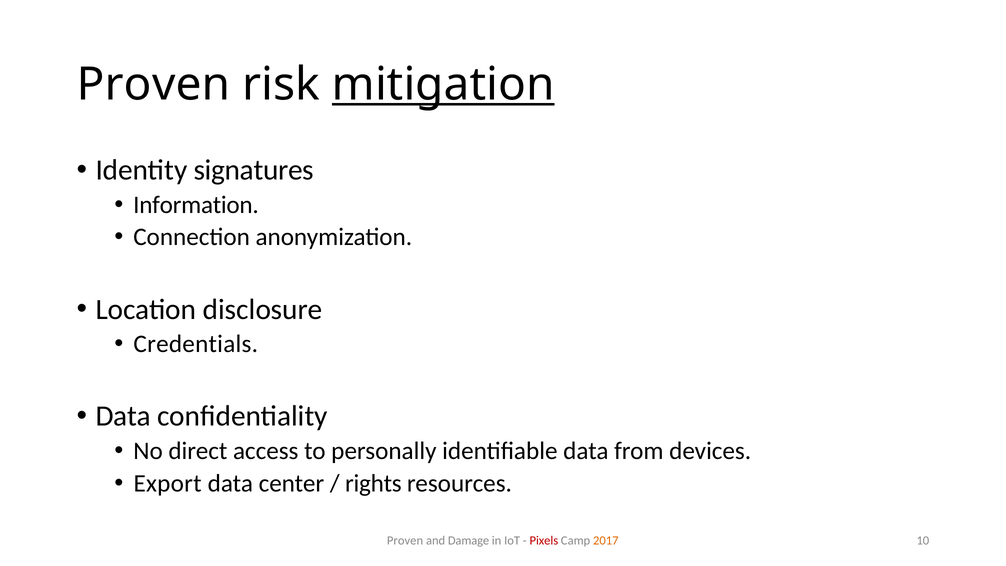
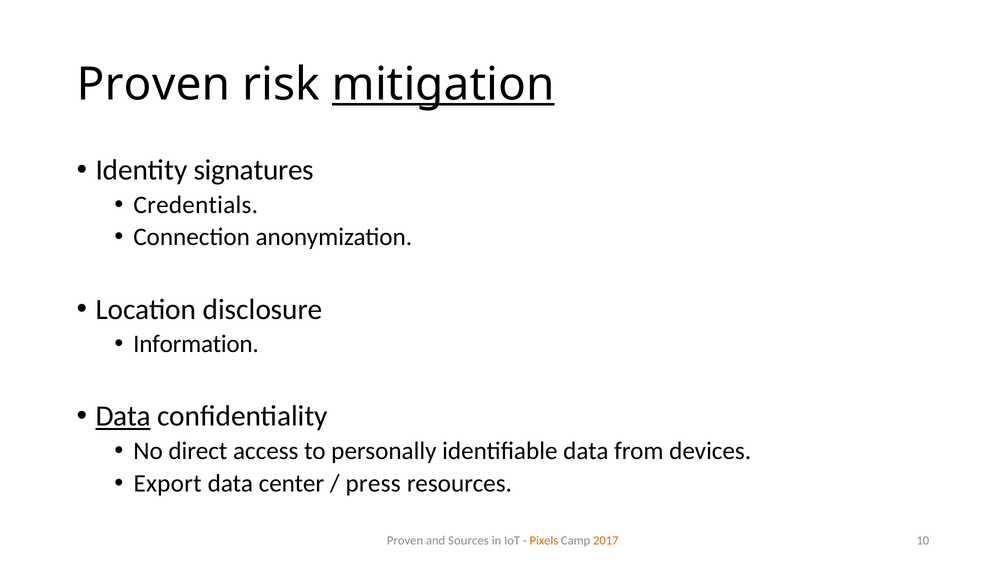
Information: Information -> Credentials (196, 205)
Credentials: Credentials -> Information (196, 344)
Data underline: none -> present (123, 416)
rights: rights -> press (373, 483)
Damage: Damage -> Sources (468, 540)
Pixels colour: red -> orange (544, 540)
